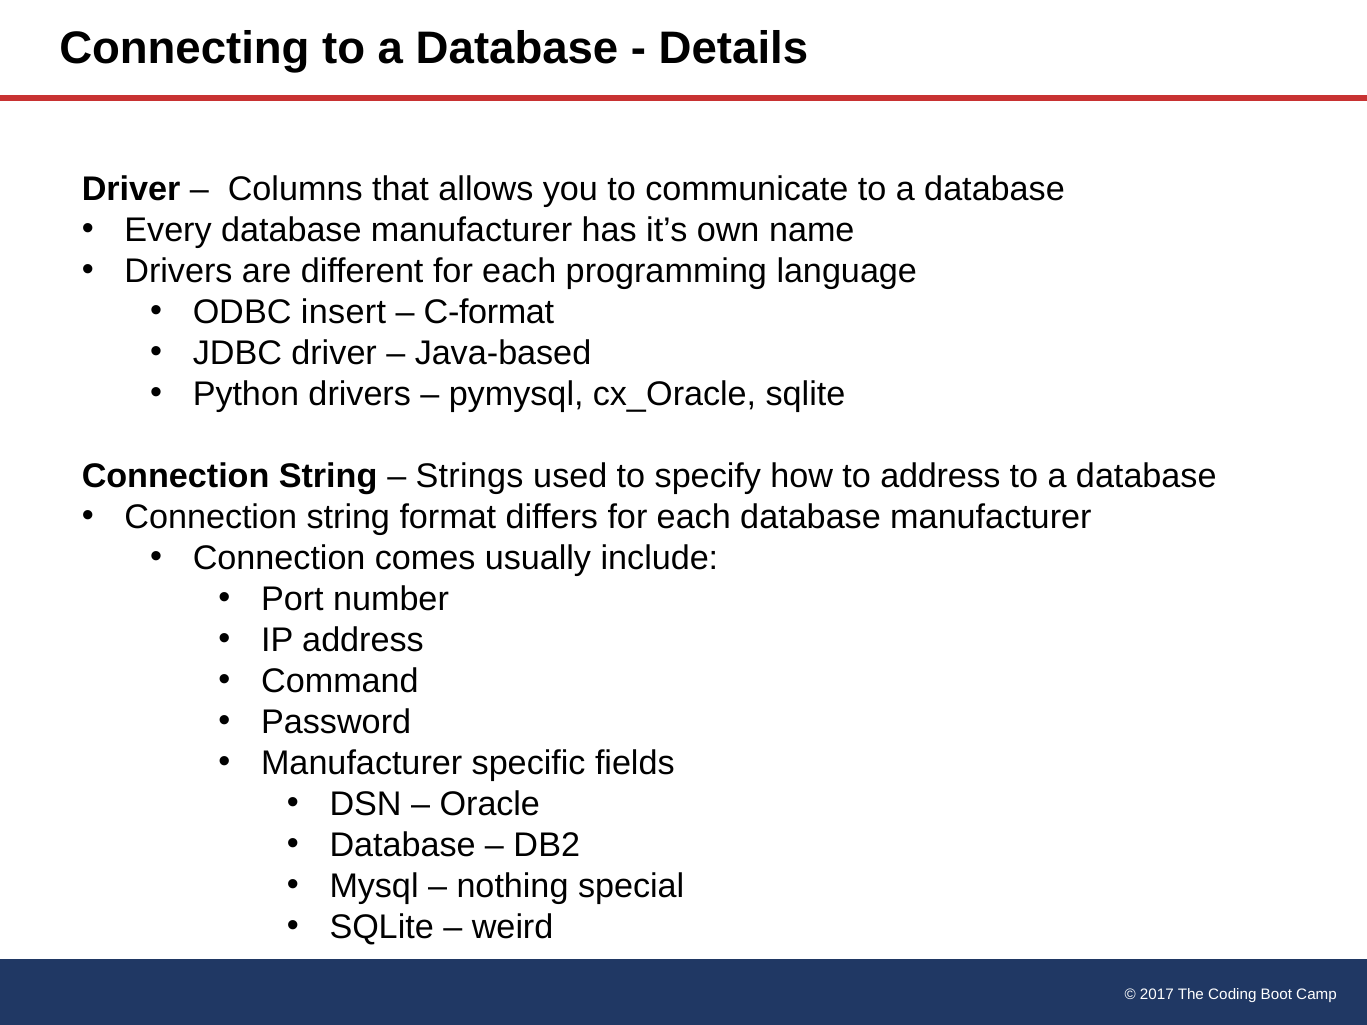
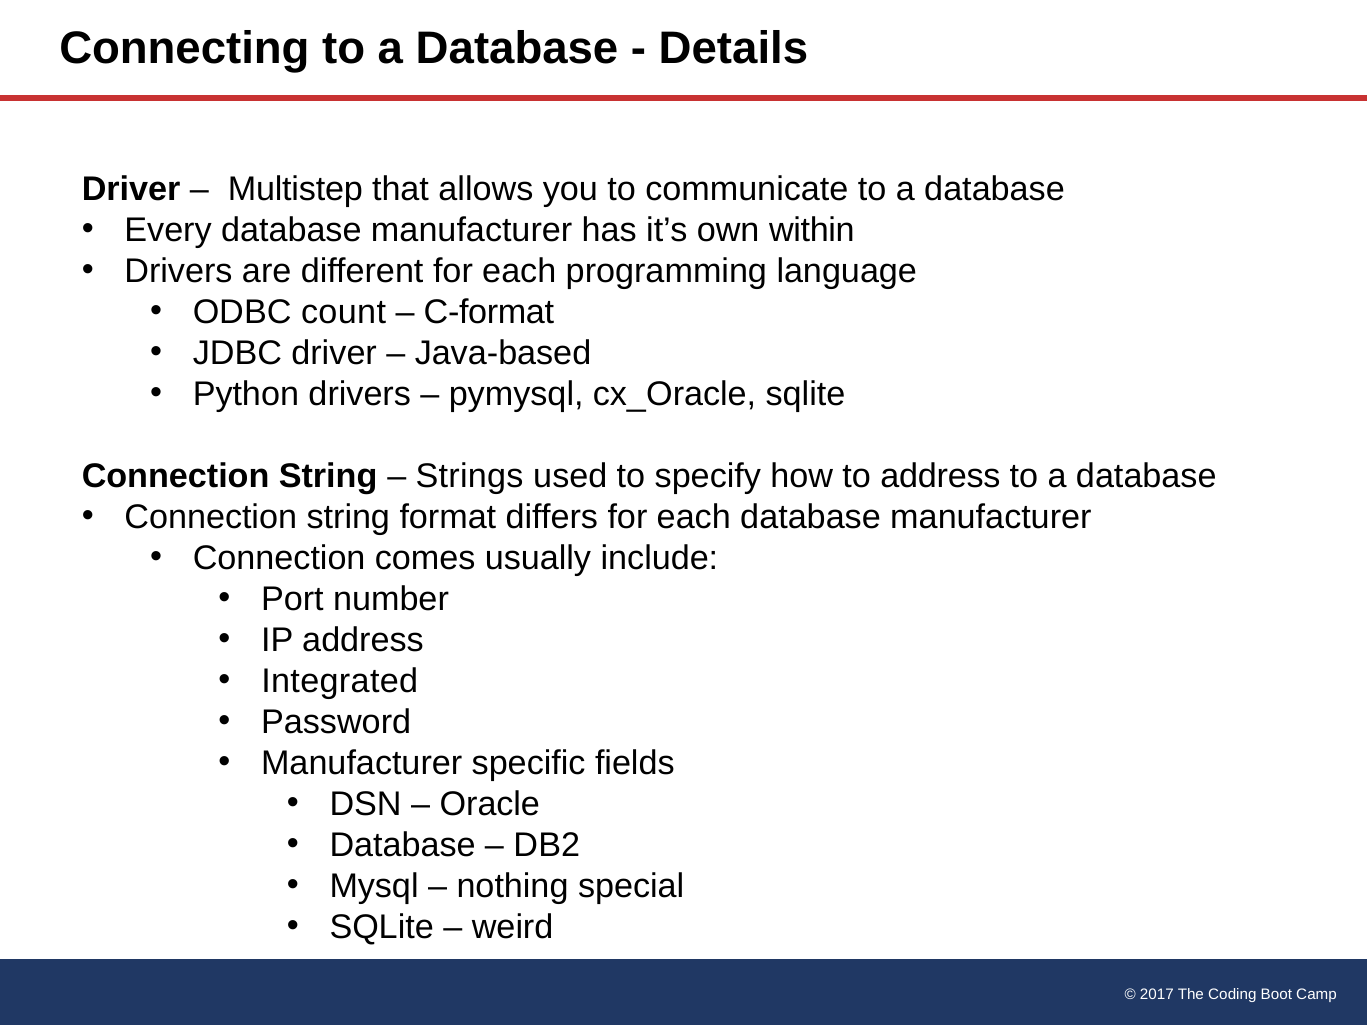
Columns: Columns -> Multistep (295, 189)
name: name -> within (812, 230)
insert: insert -> count (344, 312)
Command: Command -> Integrated (340, 681)
